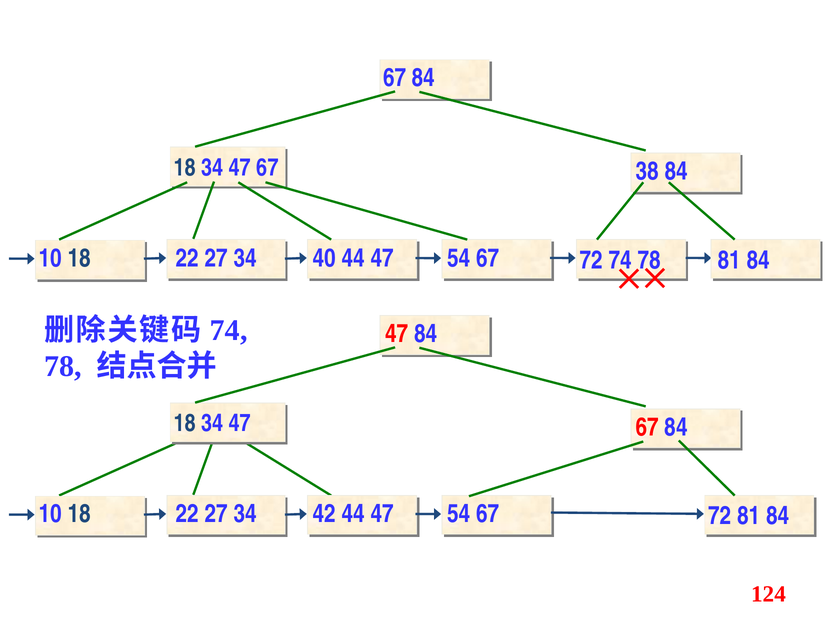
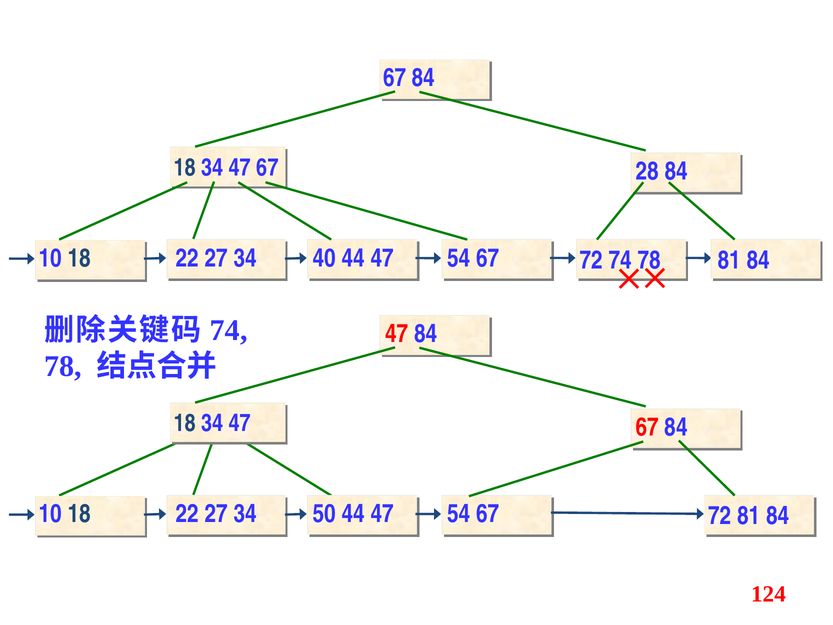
38: 38 -> 28 (647, 172)
42: 42 -> 50 (324, 514)
